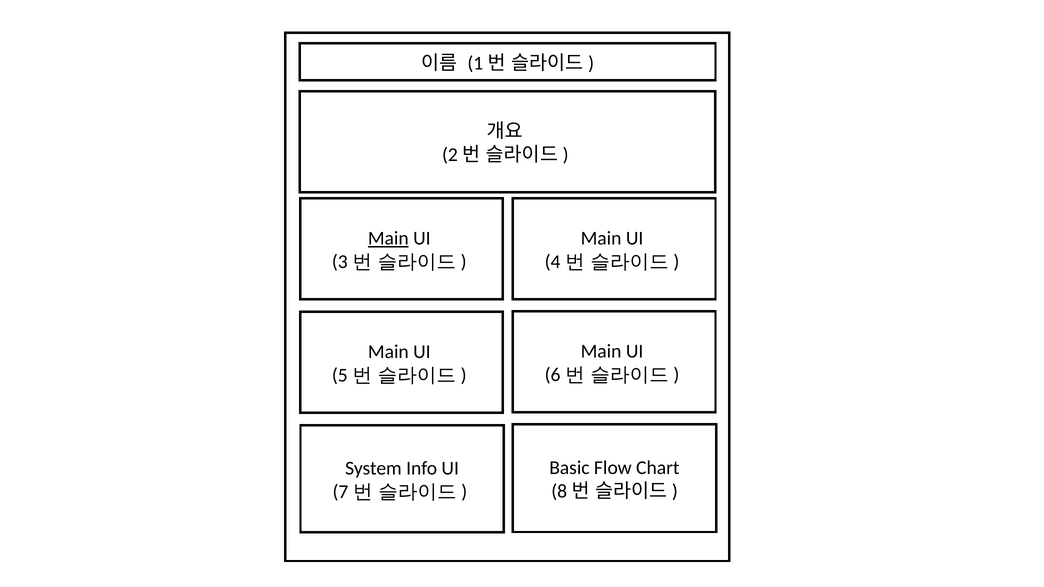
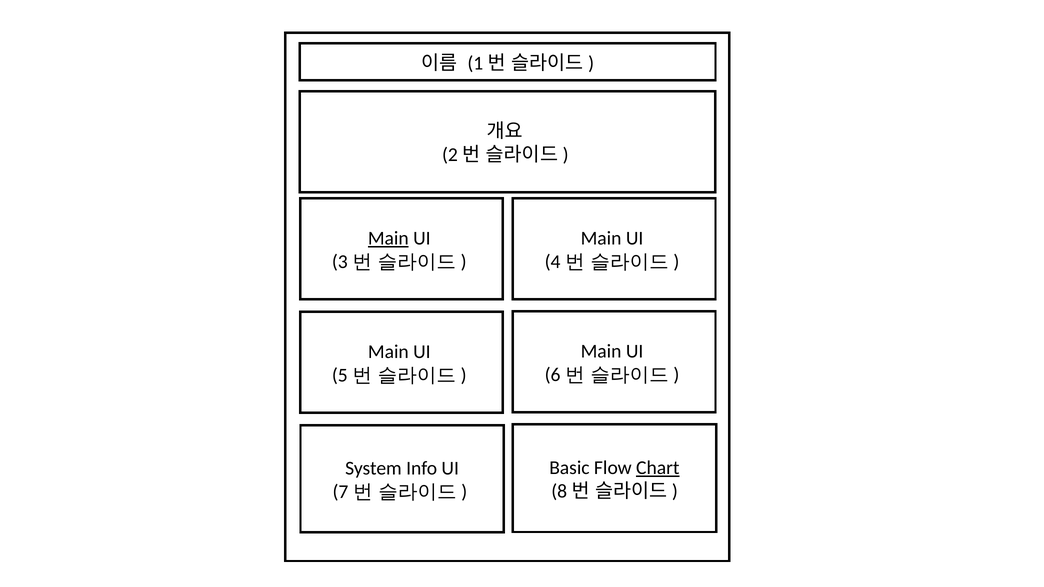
Chart underline: none -> present (658, 468)
